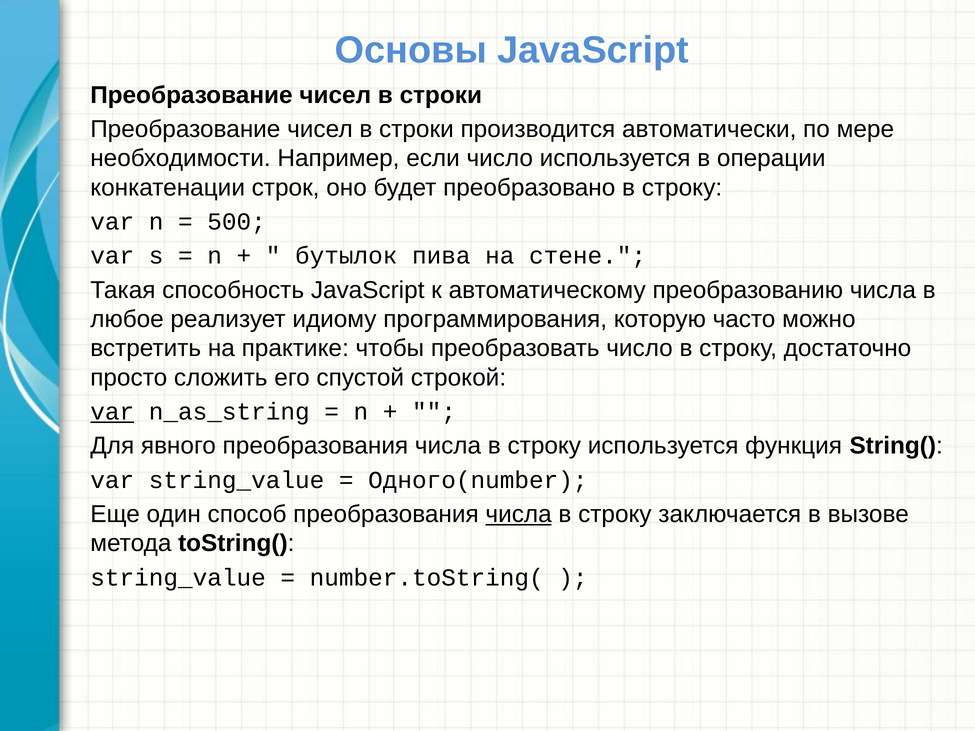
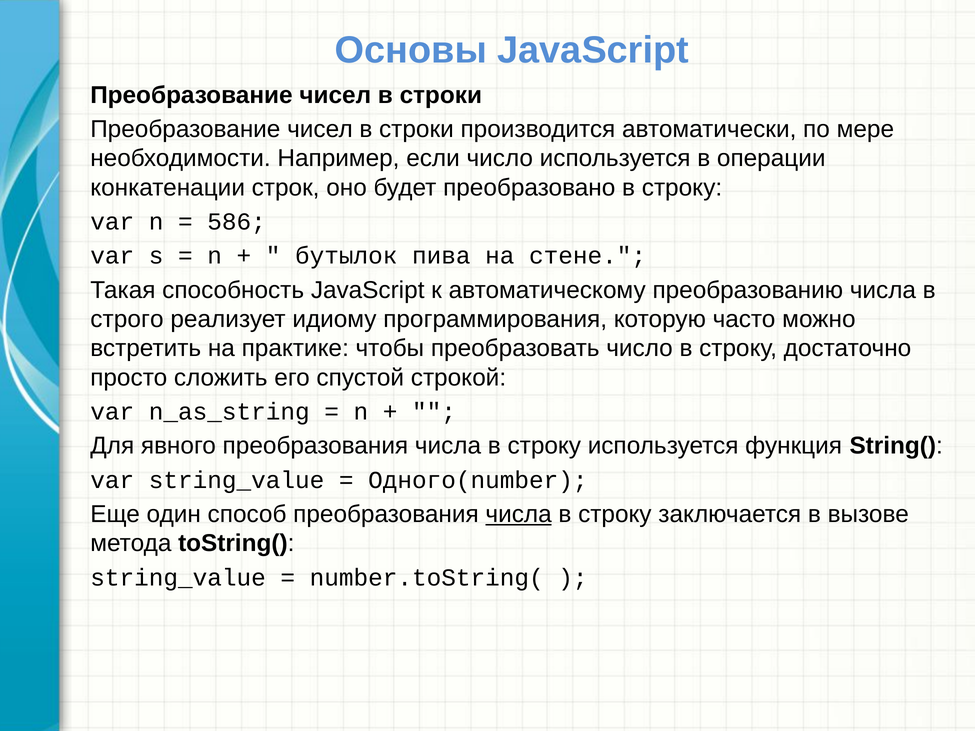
500: 500 -> 586 (237, 222)
любое: любое -> строго (127, 319)
var underline: present -> none (112, 412)
